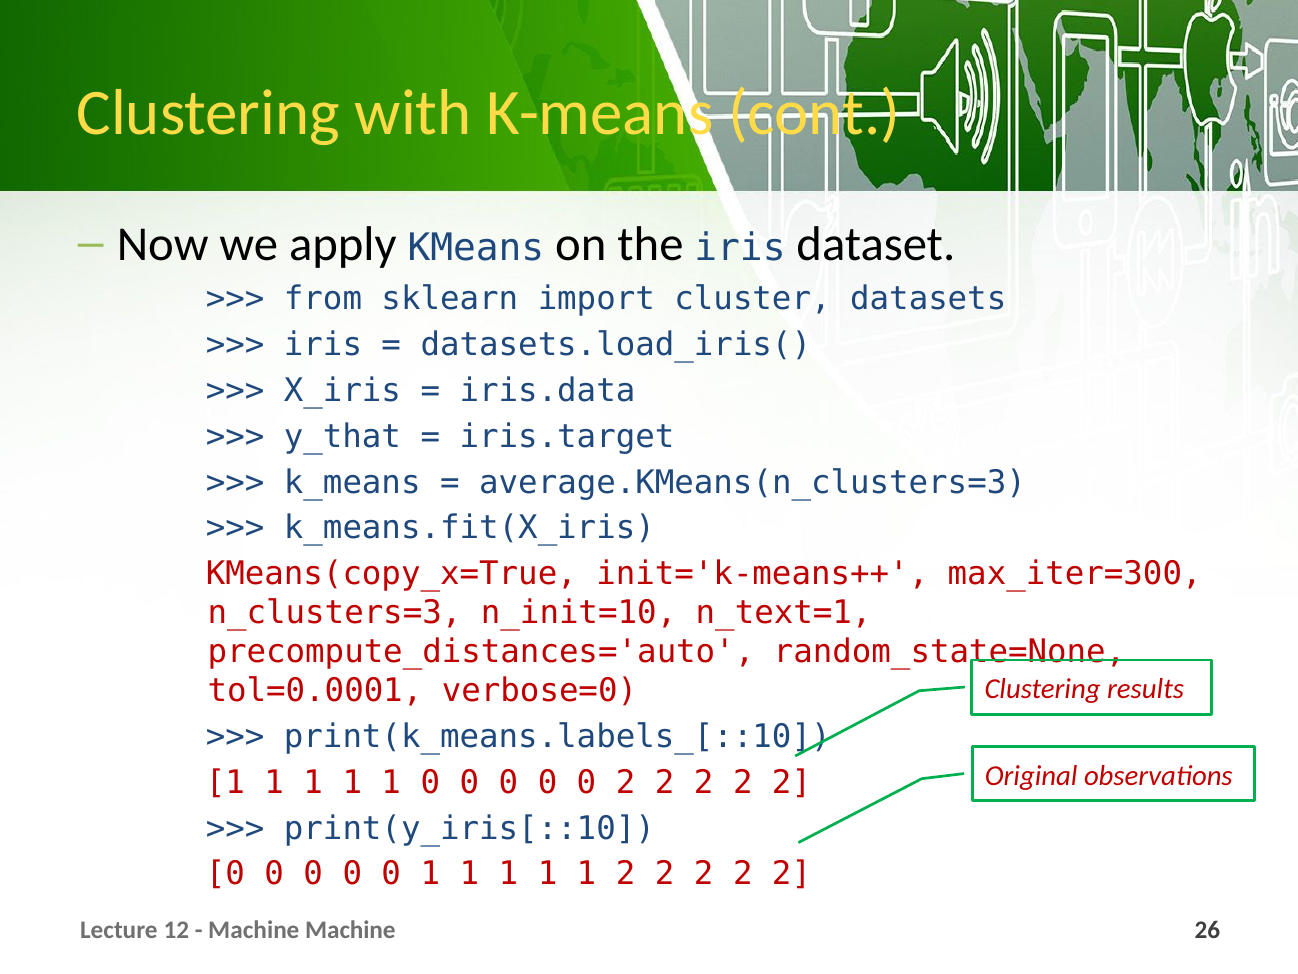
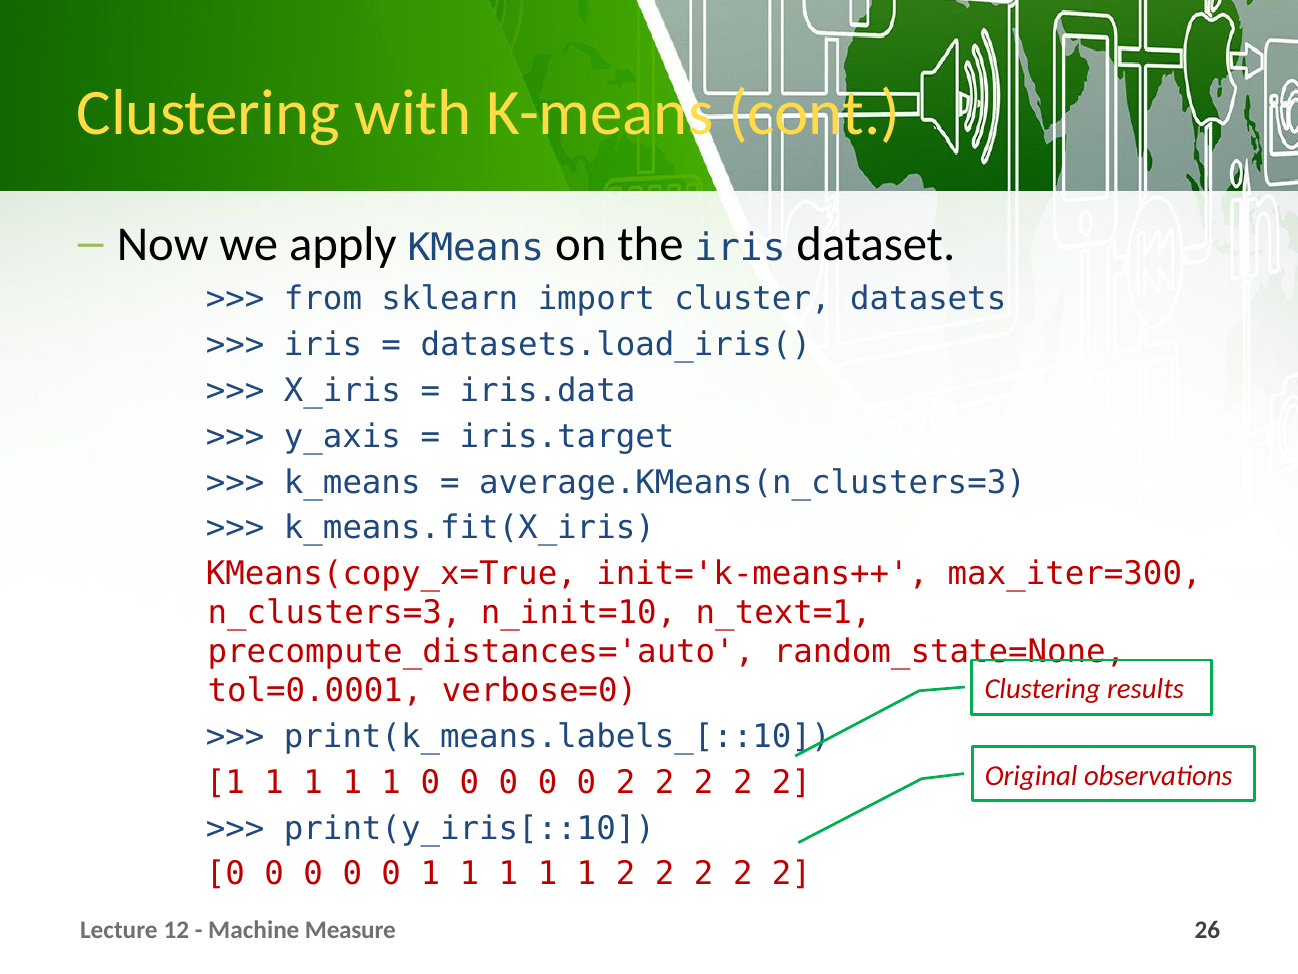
y_that: y_that -> y_axis (342, 436)
Machine Machine: Machine -> Measure (350, 930)
